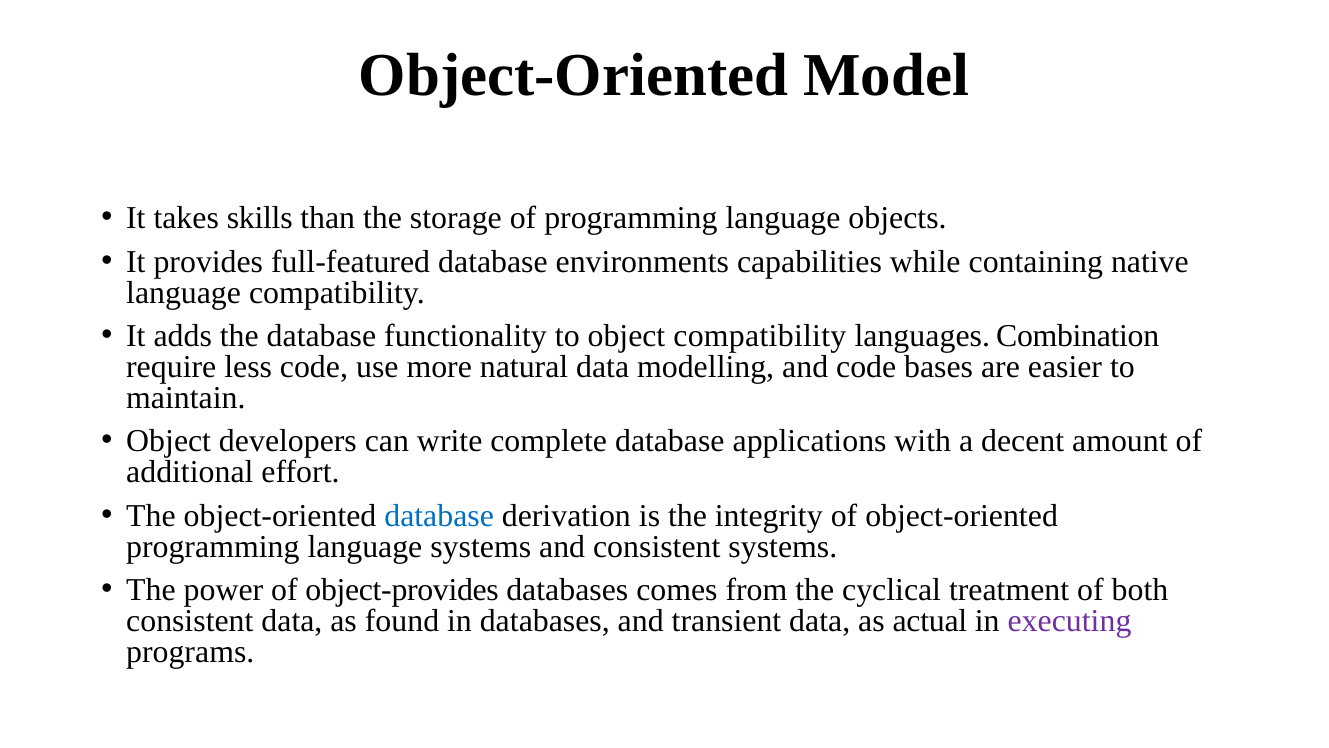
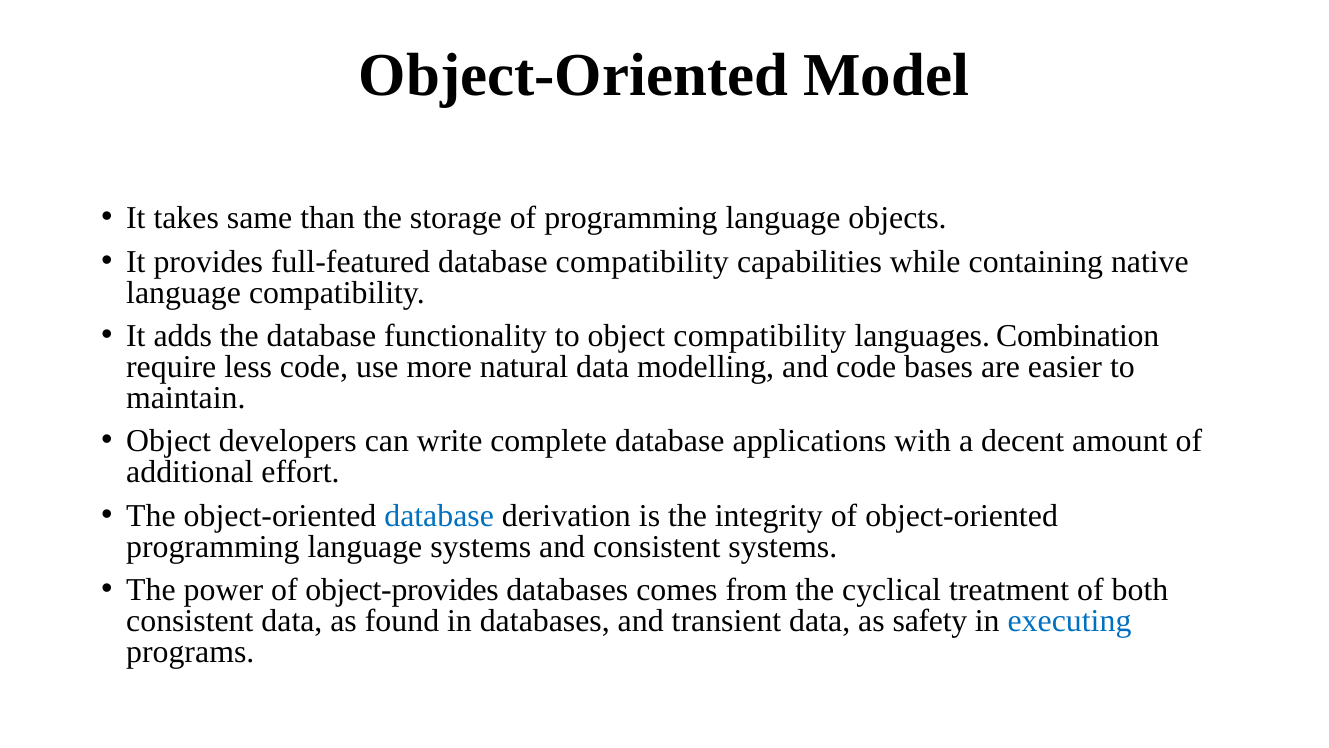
skills: skills -> same (260, 218)
database environments: environments -> compatibility (642, 262)
actual: actual -> safety (930, 621)
executing colour: purple -> blue (1070, 621)
